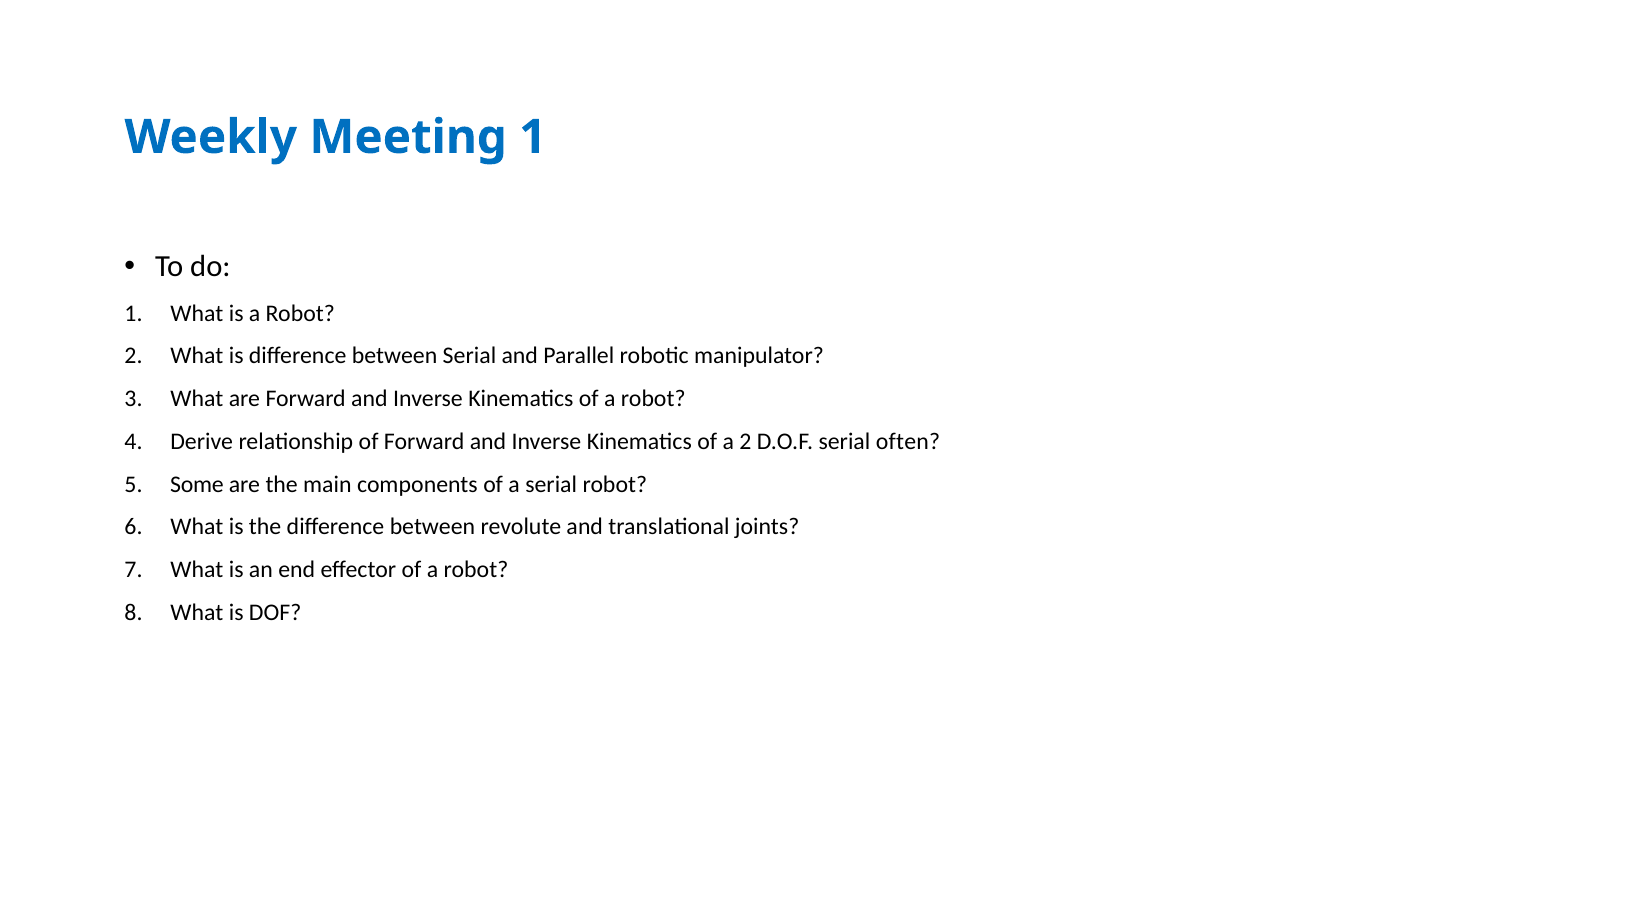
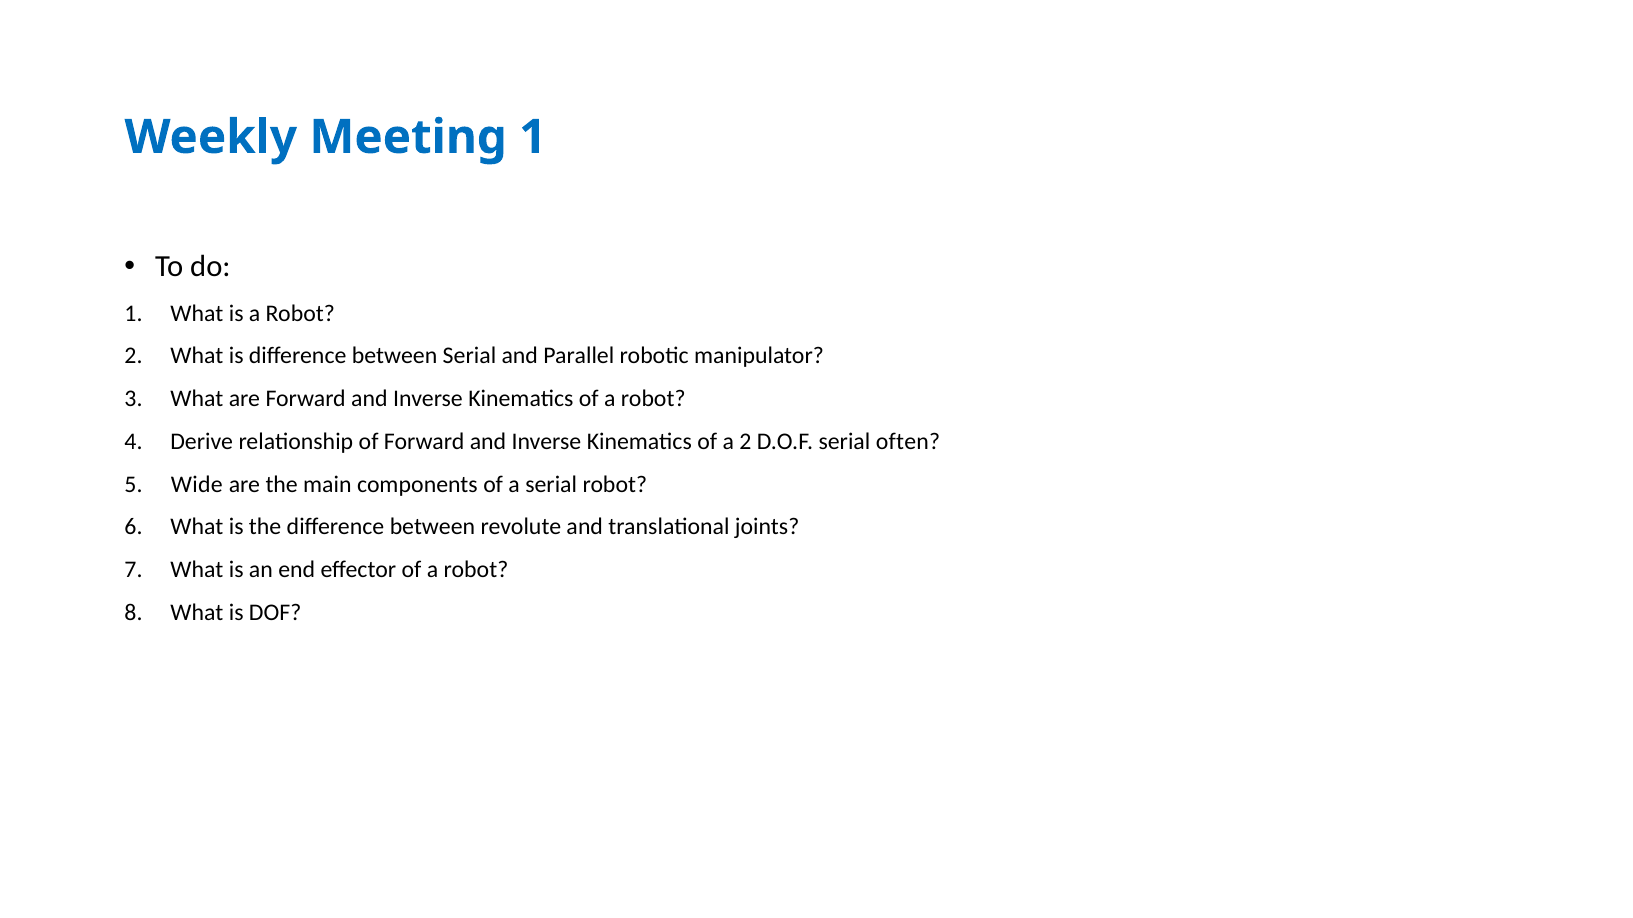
Some: Some -> Wide (197, 485)
